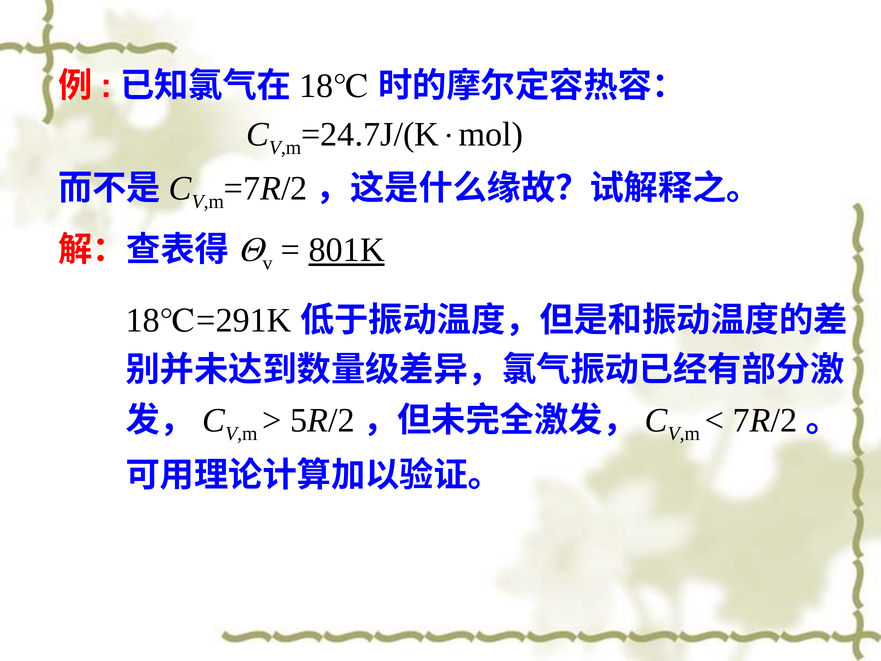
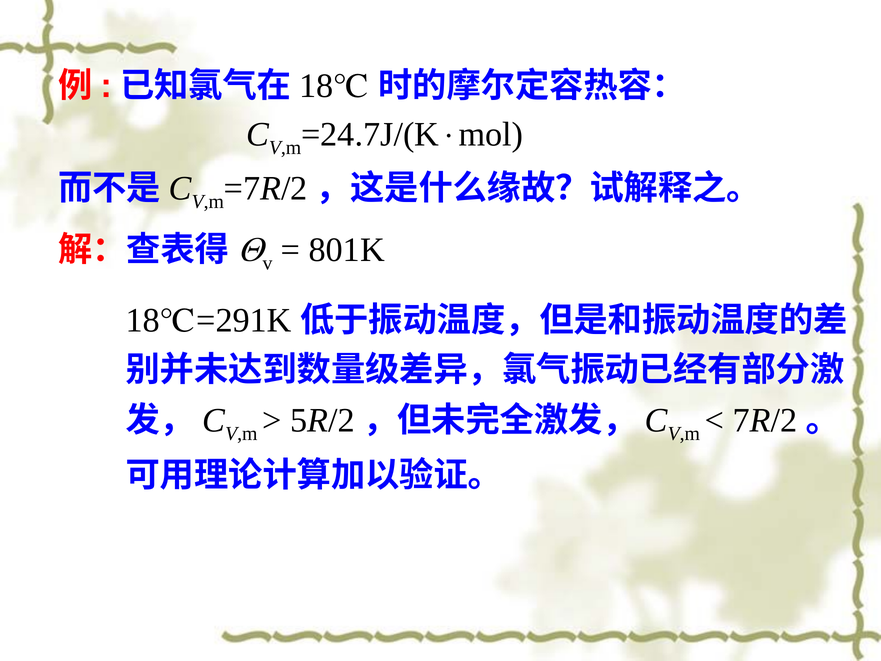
801K underline: present -> none (347, 250)
